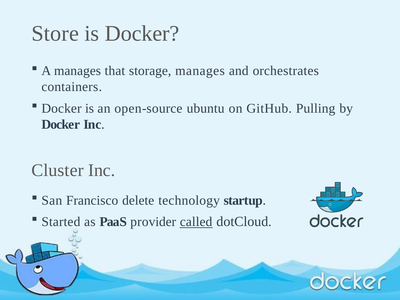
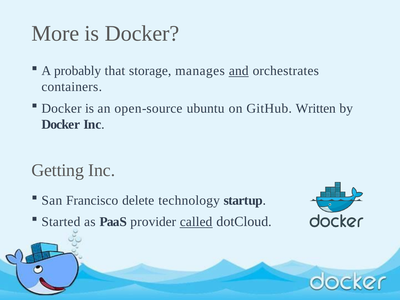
Store: Store -> More (55, 34)
A manages: manages -> probably (78, 71)
and underline: none -> present (239, 71)
Pulling: Pulling -> Written (316, 108)
Cluster: Cluster -> Getting (58, 170)
